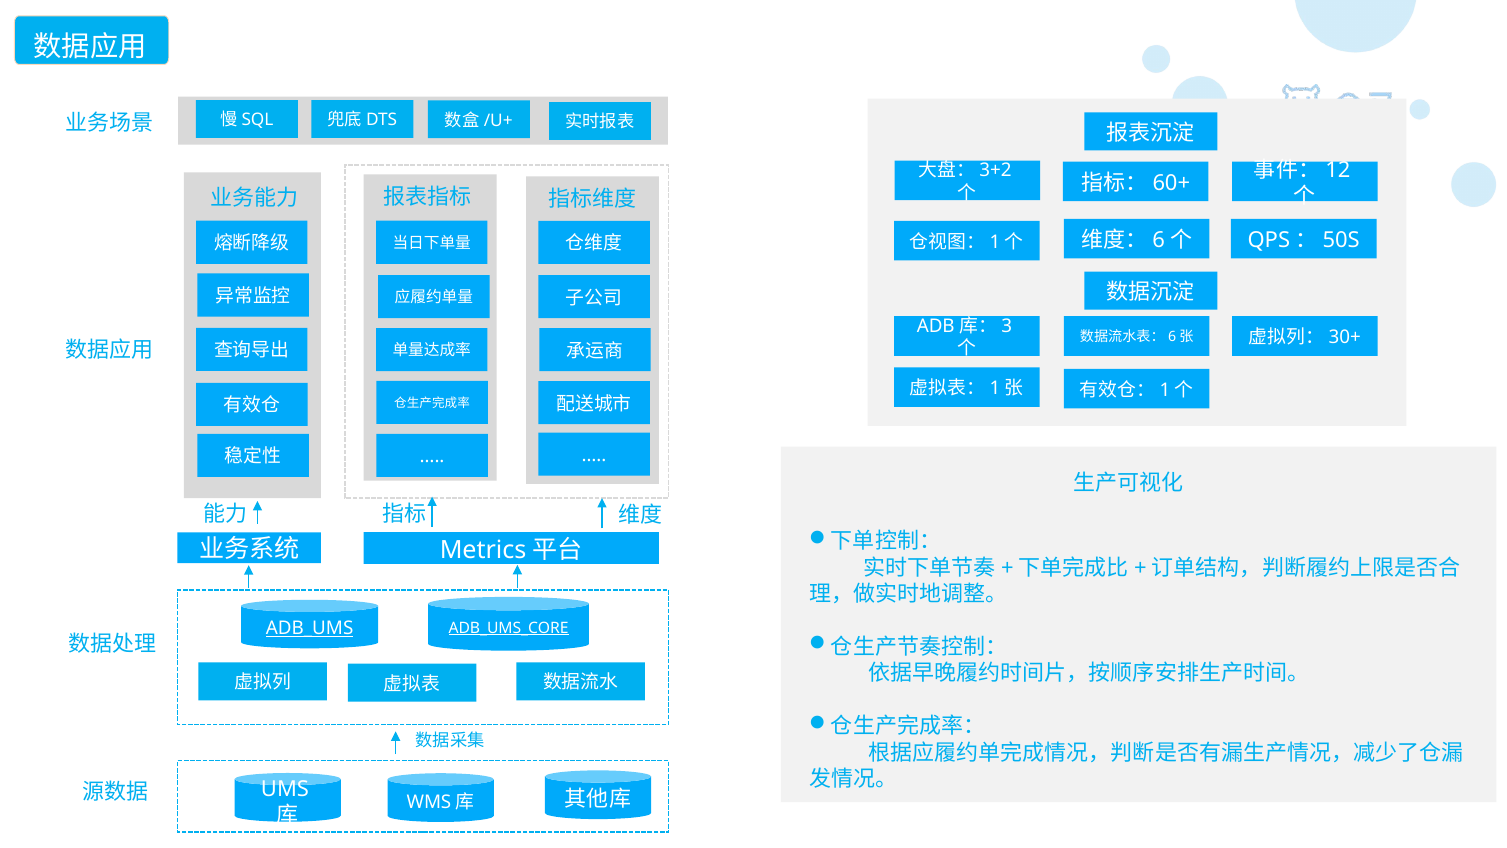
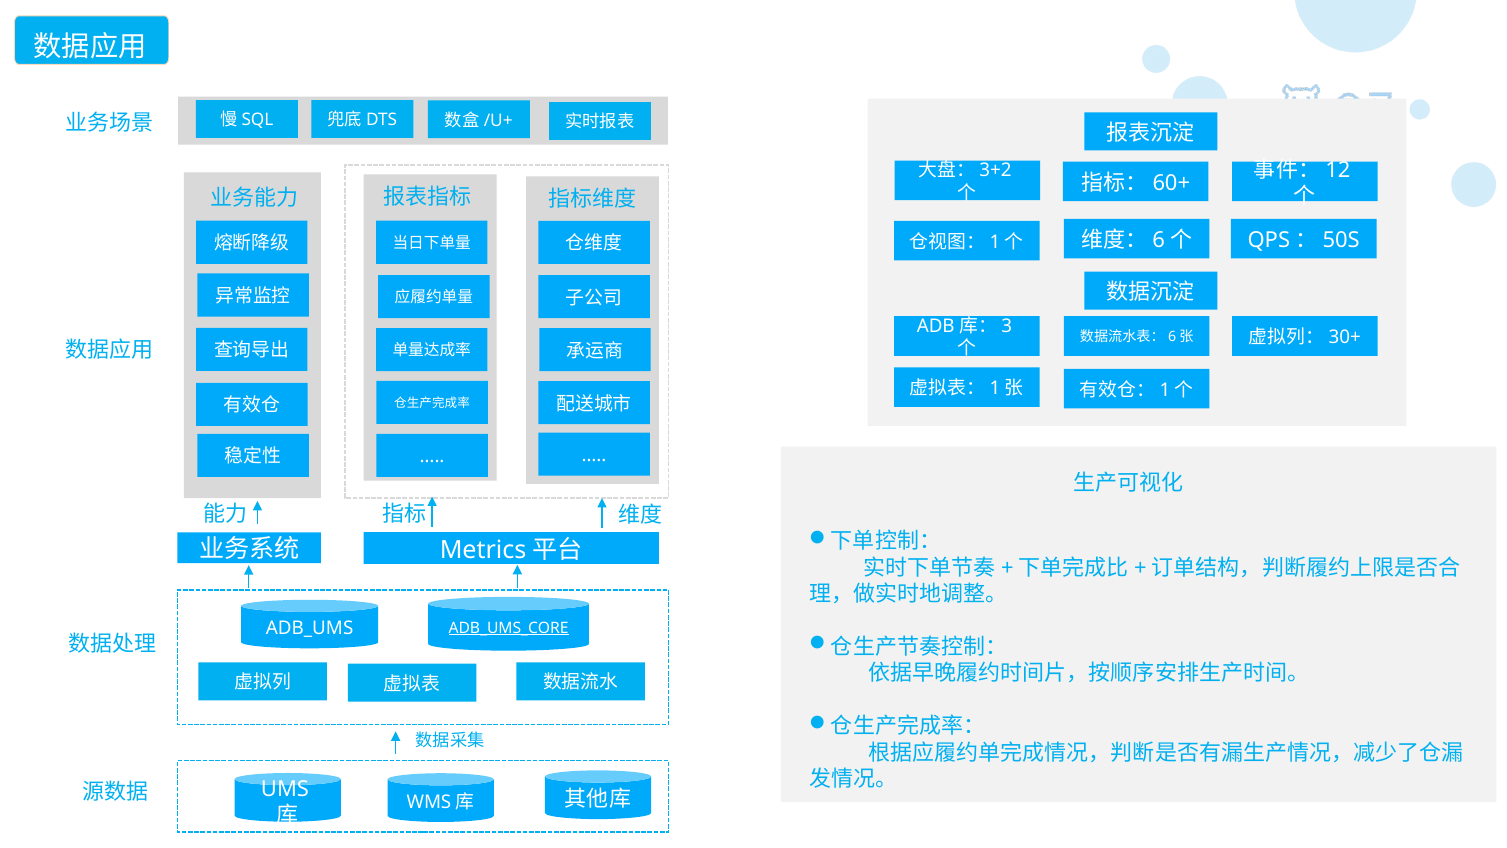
ADB_UMS underline: present -> none (310, 628)
